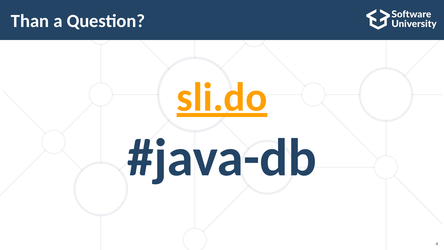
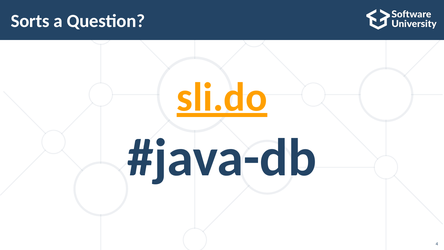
Than: Than -> Sorts (30, 21)
